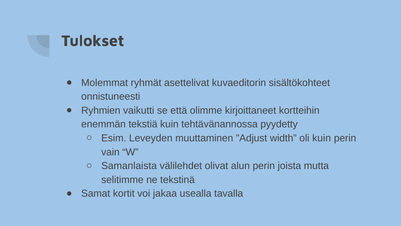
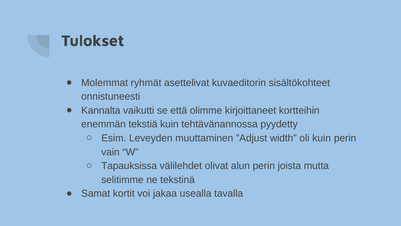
Ryhmien: Ryhmien -> Kannalta (101, 110)
Samanlaista: Samanlaista -> Tapauksissa (129, 166)
